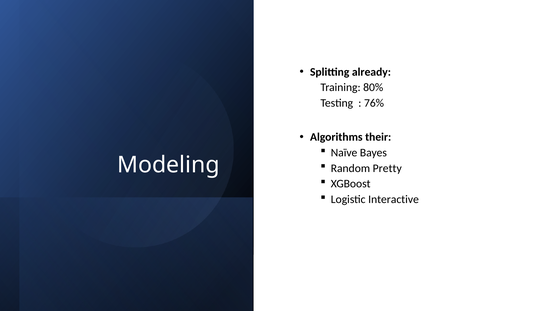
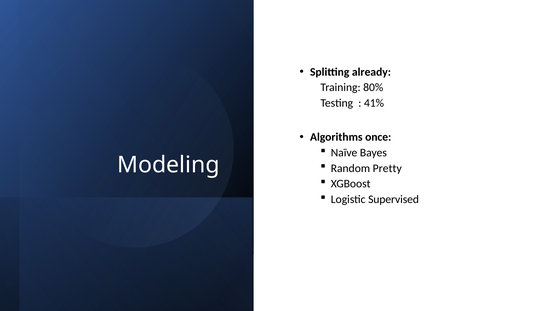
76%: 76% -> 41% (374, 103)
their: their -> once (378, 137)
Interactive: Interactive -> Supervised (394, 200)
